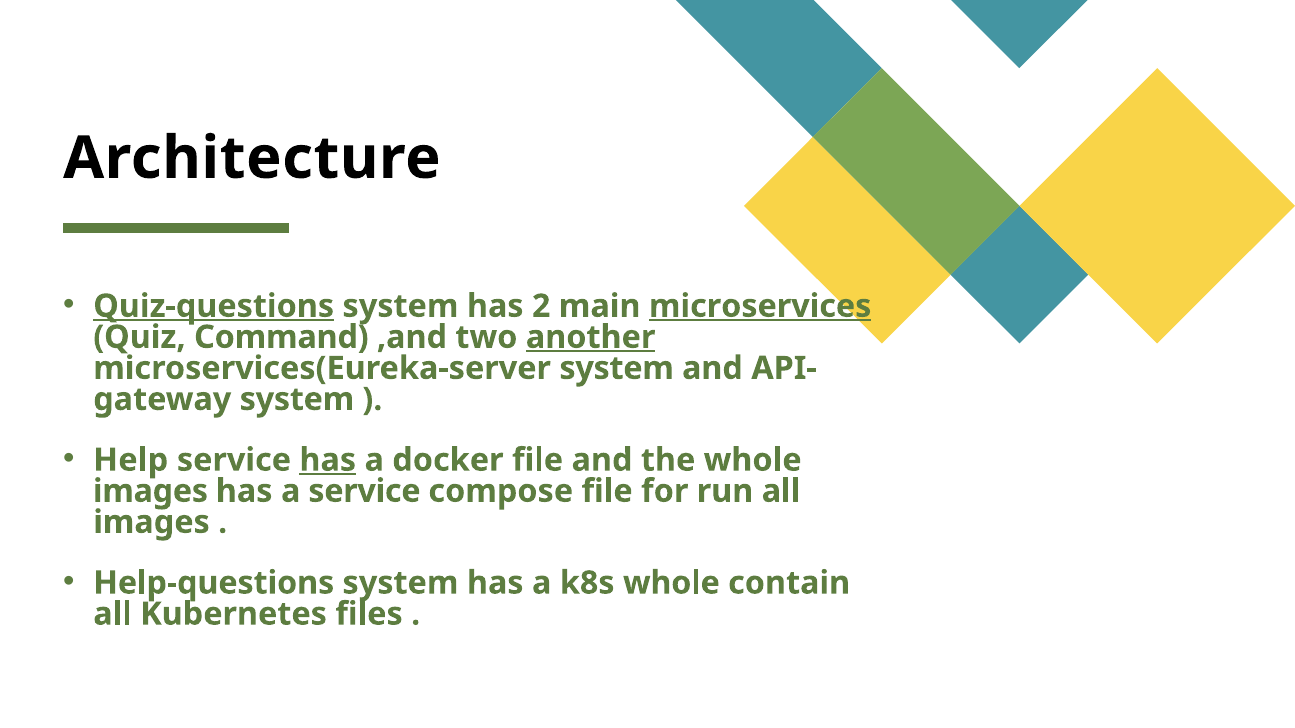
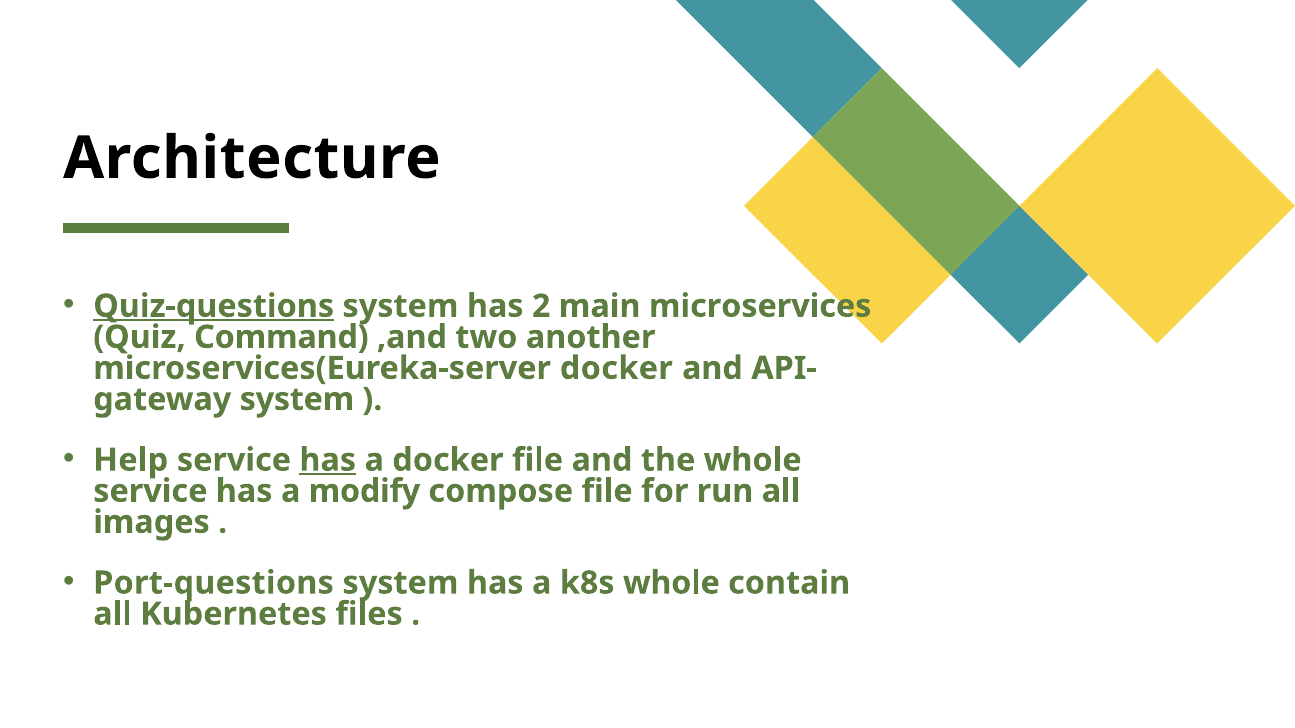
microservices underline: present -> none (760, 306)
another underline: present -> none (591, 337)
microservices(Eureka-server system: system -> docker (616, 368)
images: images -> service (150, 491)
a service: service -> modify (364, 491)
Help-questions: Help-questions -> Port-questions (214, 583)
